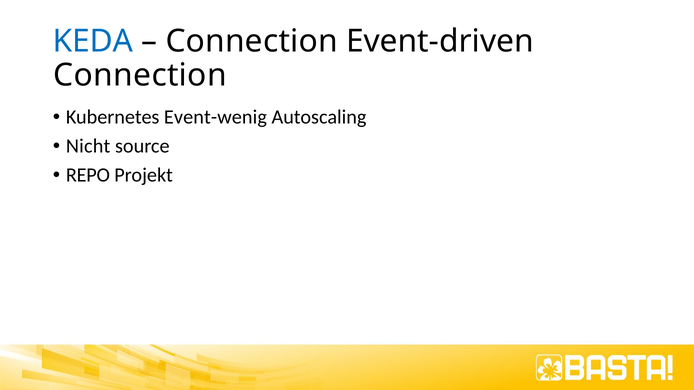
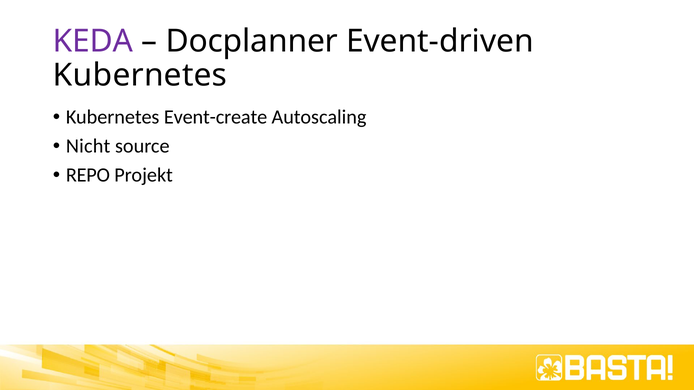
KEDA colour: blue -> purple (93, 41)
Connection: Connection -> Docplanner (252, 41)
Connection: Connection -> Kubernetes (140, 75)
Event-wenig: Event-wenig -> Event-create (216, 117)
